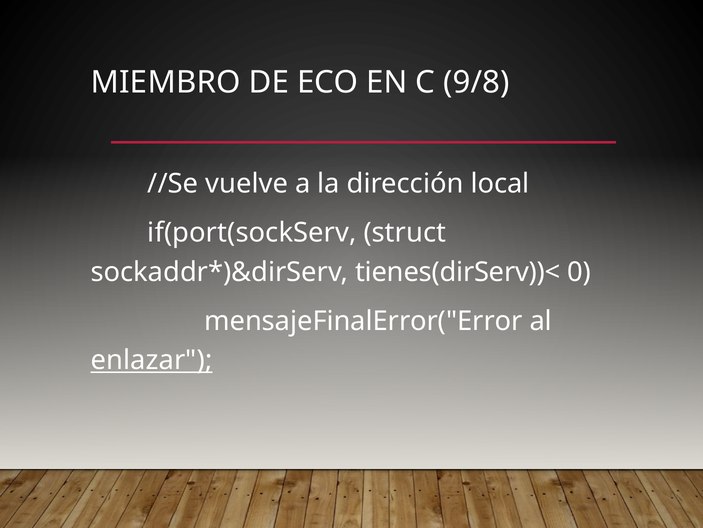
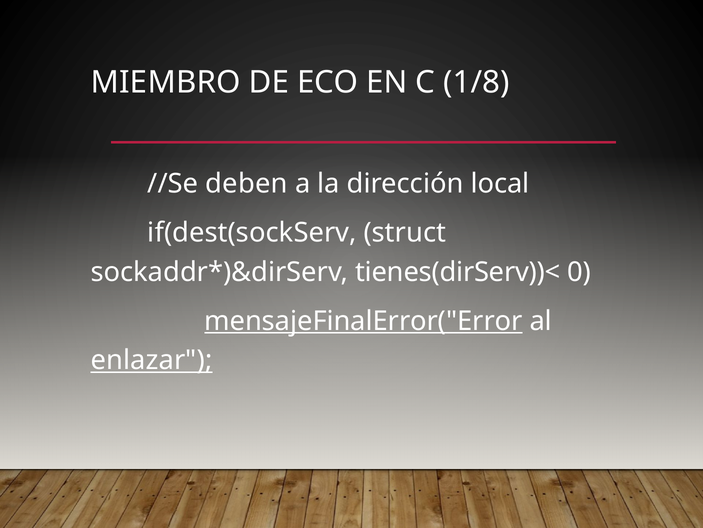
9/8: 9/8 -> 1/8 (476, 82)
vuelve: vuelve -> deben (246, 183)
if(port(sockServ: if(port(sockServ -> if(dest(sockServ (252, 232)
mensajeFinalError("Error underline: none -> present (363, 321)
